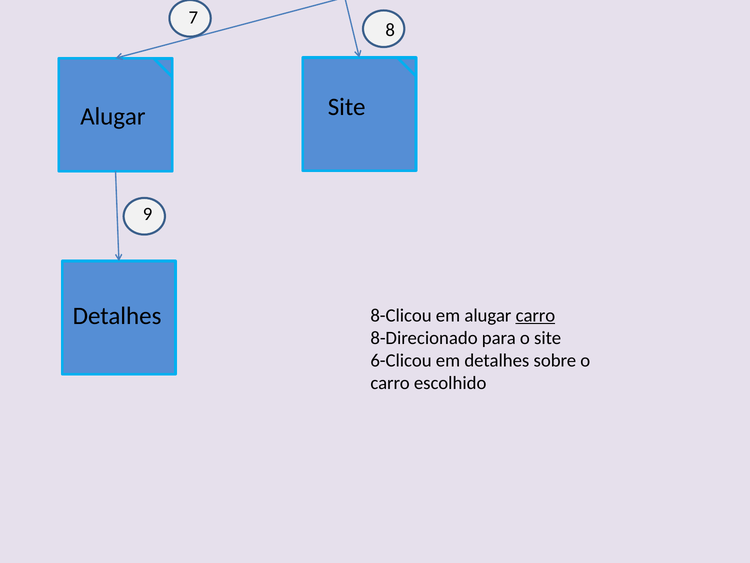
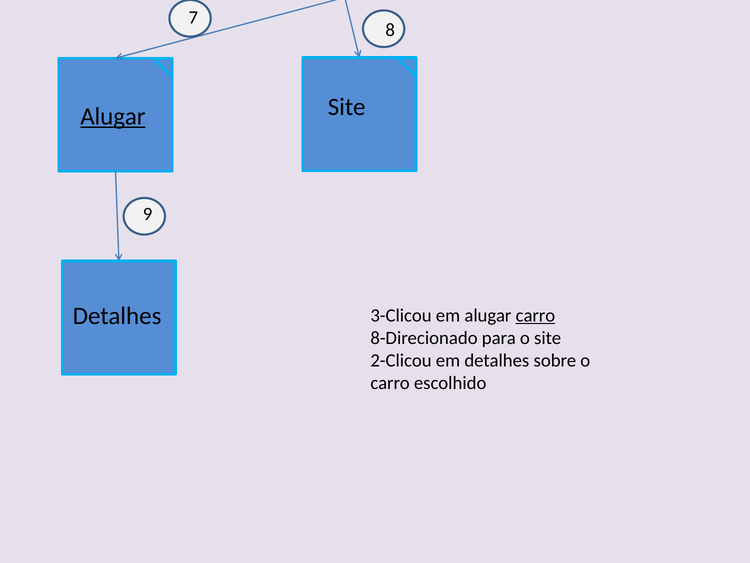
Alugar underline: none -> present (113, 116)
8-Clicou: 8-Clicou -> 3-Clicou (401, 315)
6-Clicou: 6-Clicou -> 2-Clicou (401, 360)
